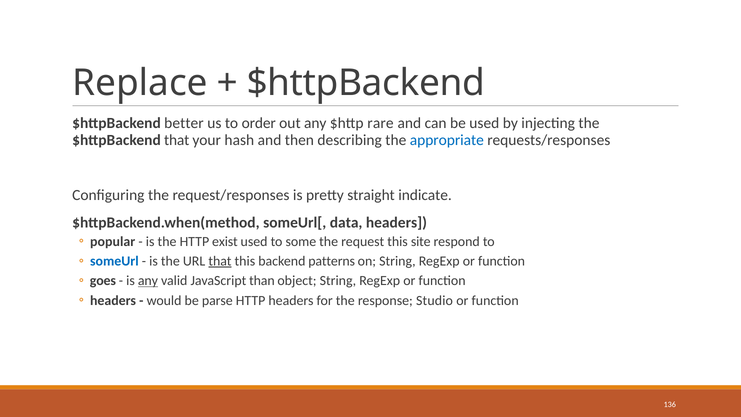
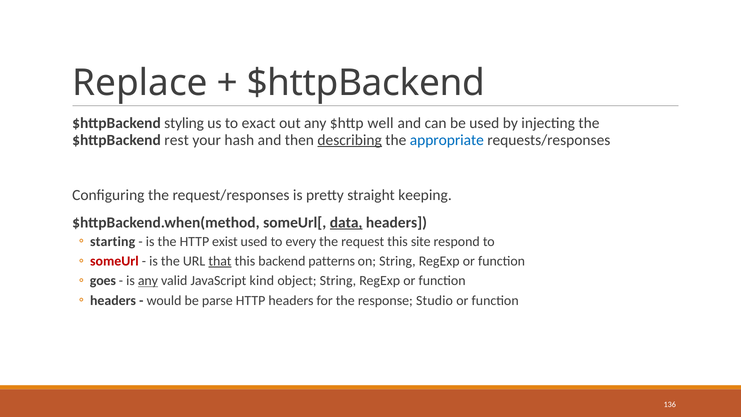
better: better -> styling (184, 123)
order: order -> exact (259, 123)
rare: rare -> well (381, 123)
$httpBackend that: that -> rest (177, 140)
describing underline: none -> present (350, 140)
indicate: indicate -> keeping (425, 195)
data underline: none -> present (346, 222)
popular: popular -> starting (113, 241)
some: some -> every (301, 241)
someUrl colour: blue -> red (114, 261)
than: than -> kind (262, 281)
